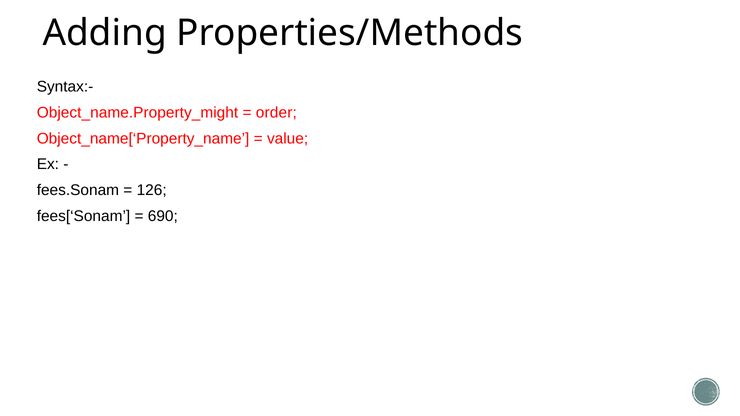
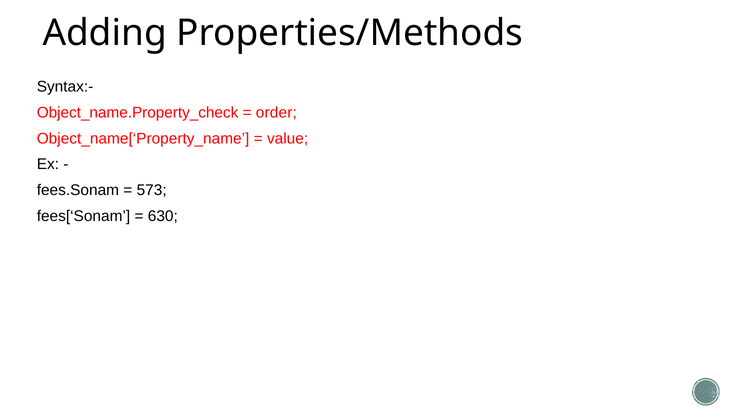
Object_name.Property_might: Object_name.Property_might -> Object_name.Property_check (138, 113)
126: 126 -> 573 (152, 190)
690: 690 -> 630 (163, 216)
